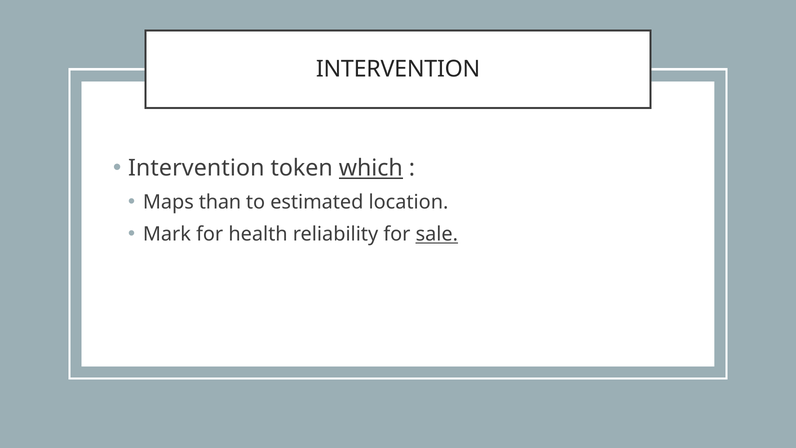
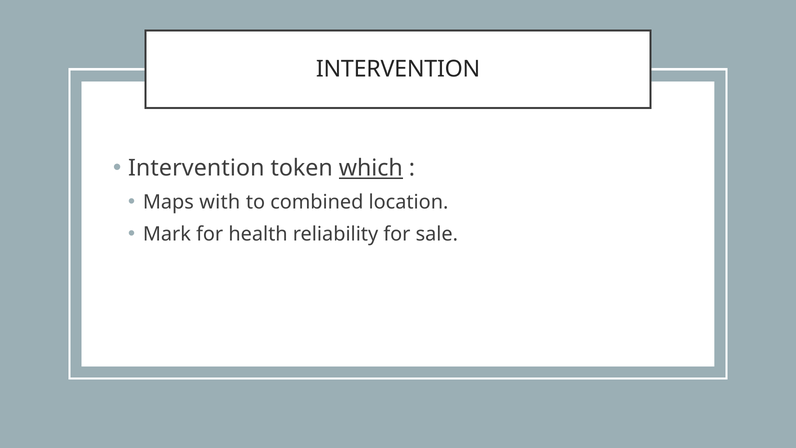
than: than -> with (220, 202)
estimated: estimated -> combined (317, 202)
sale underline: present -> none (437, 234)
